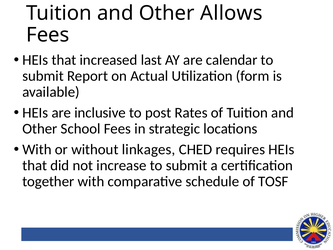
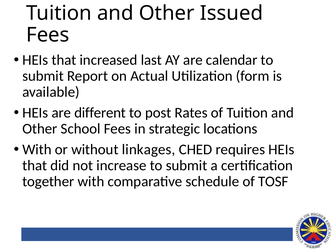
Allows: Allows -> Issued (231, 13)
inclusive: inclusive -> different (100, 113)
